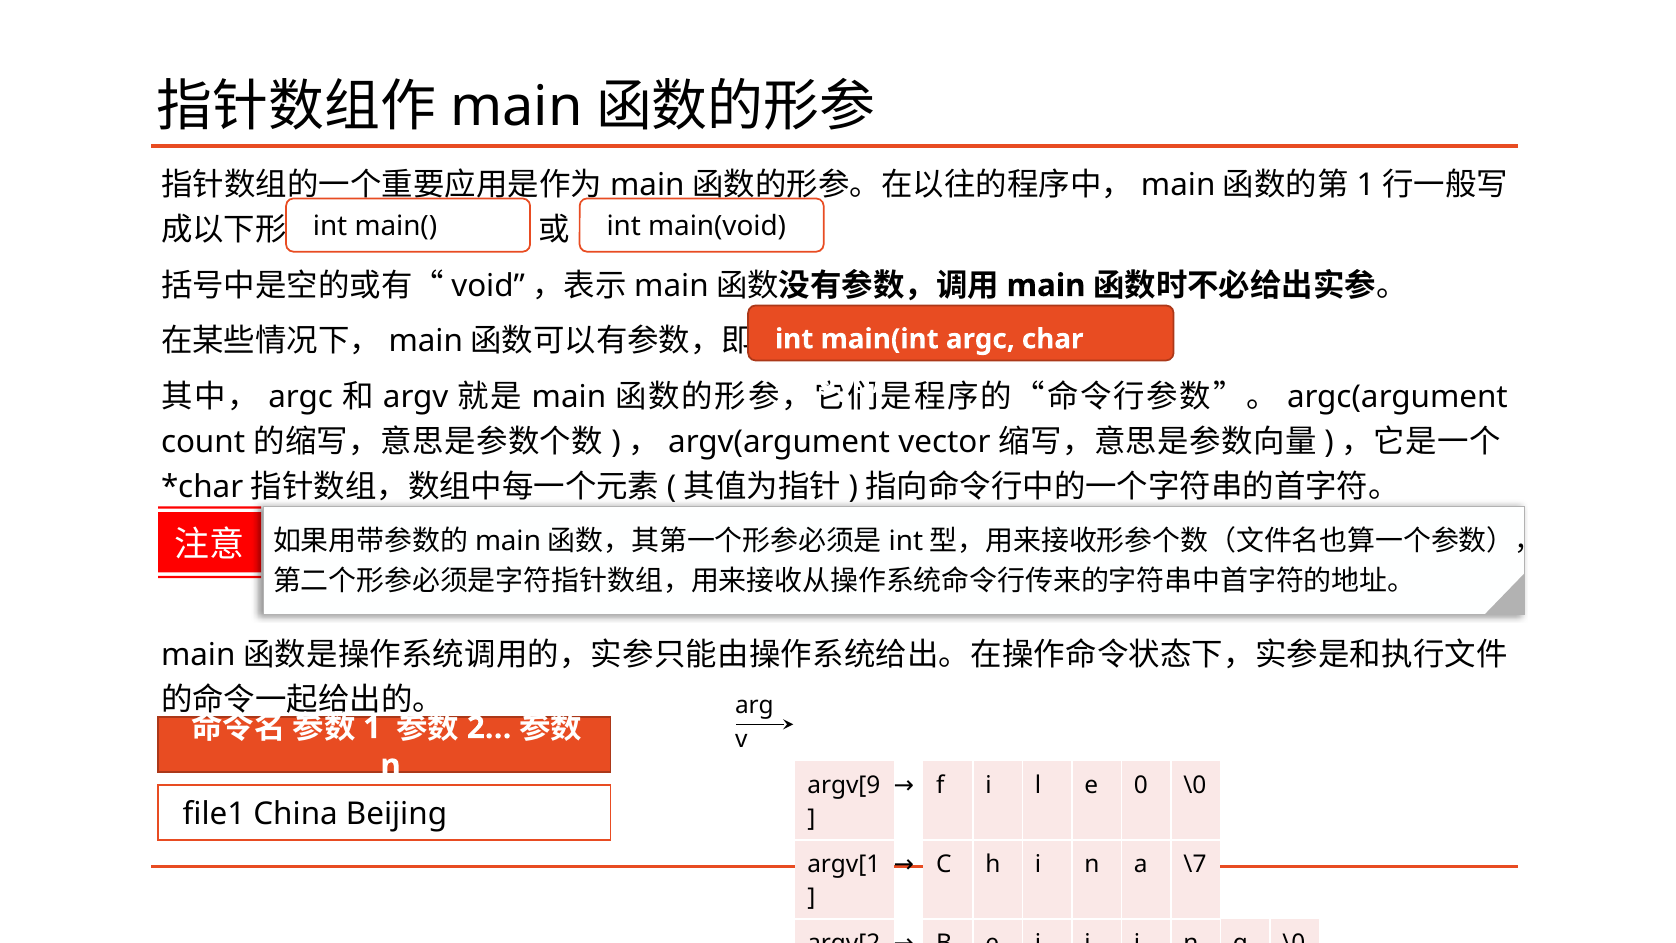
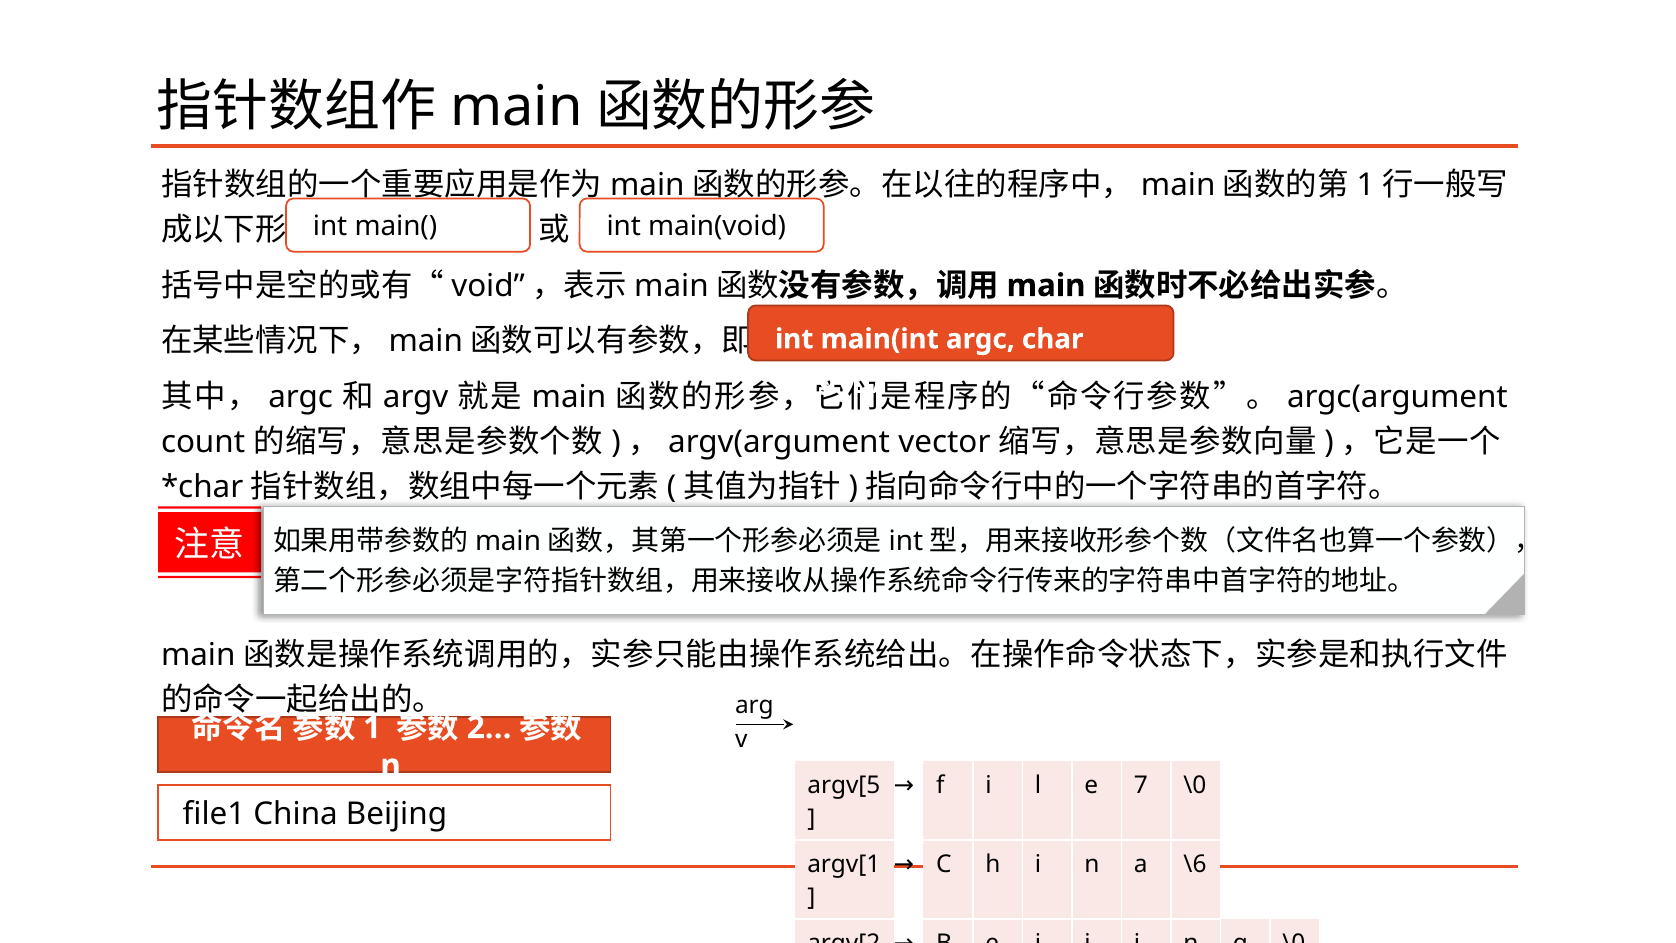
0: 0 -> 7 (1141, 785)
argv[9: argv[9 -> argv[5 (844, 785)
\7: \7 -> \6 (1195, 864)
